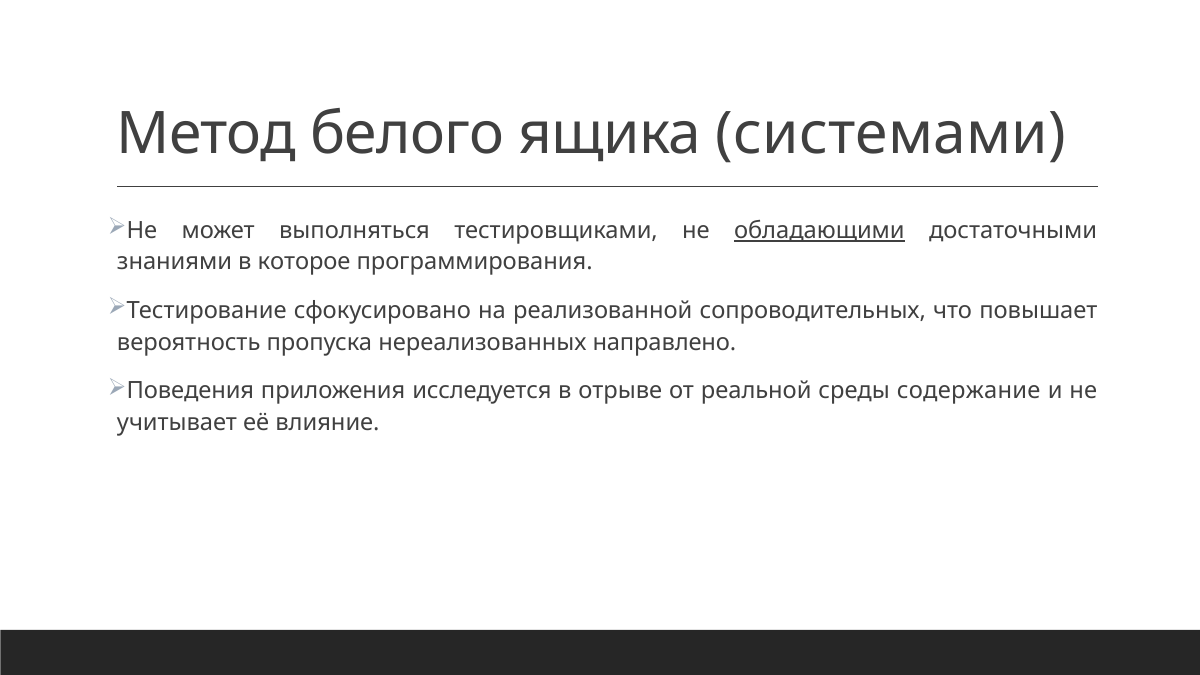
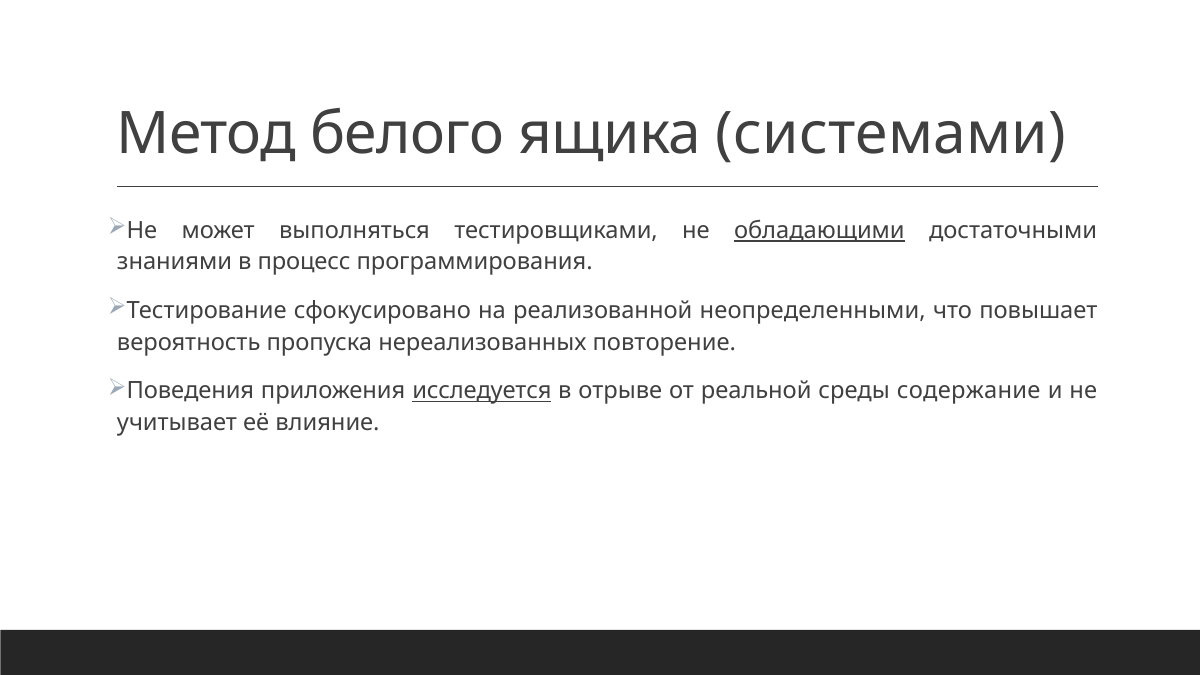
которое: которое -> процесс (304, 262)
сопроводительных: сопроводительных -> неопределенными (813, 311)
направлено: направлено -> повторение (664, 342)
исследуется underline: none -> present (482, 391)
